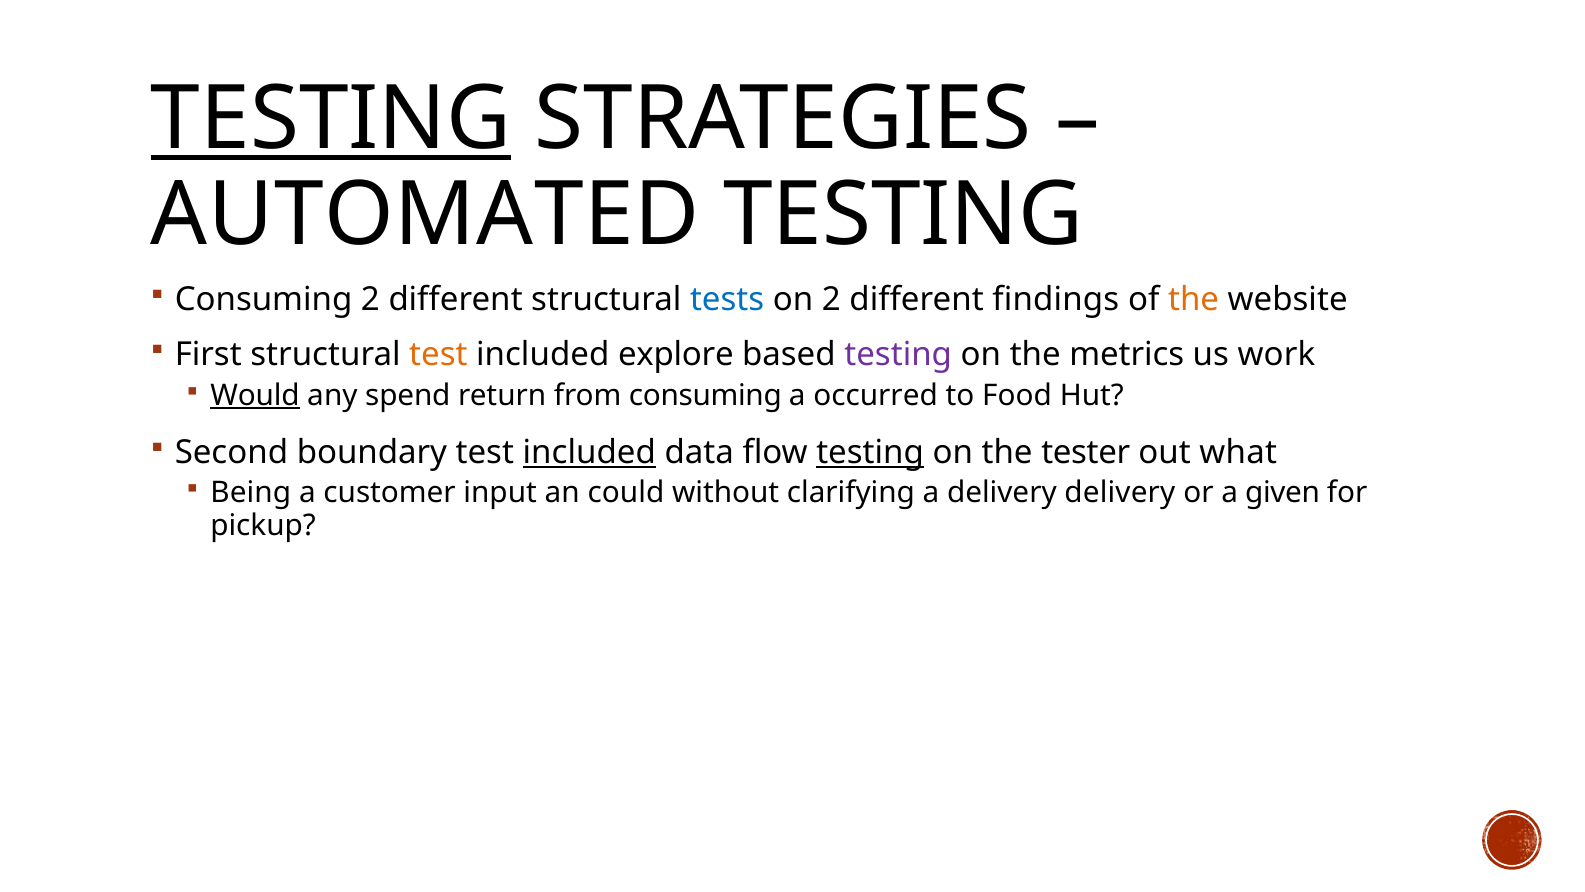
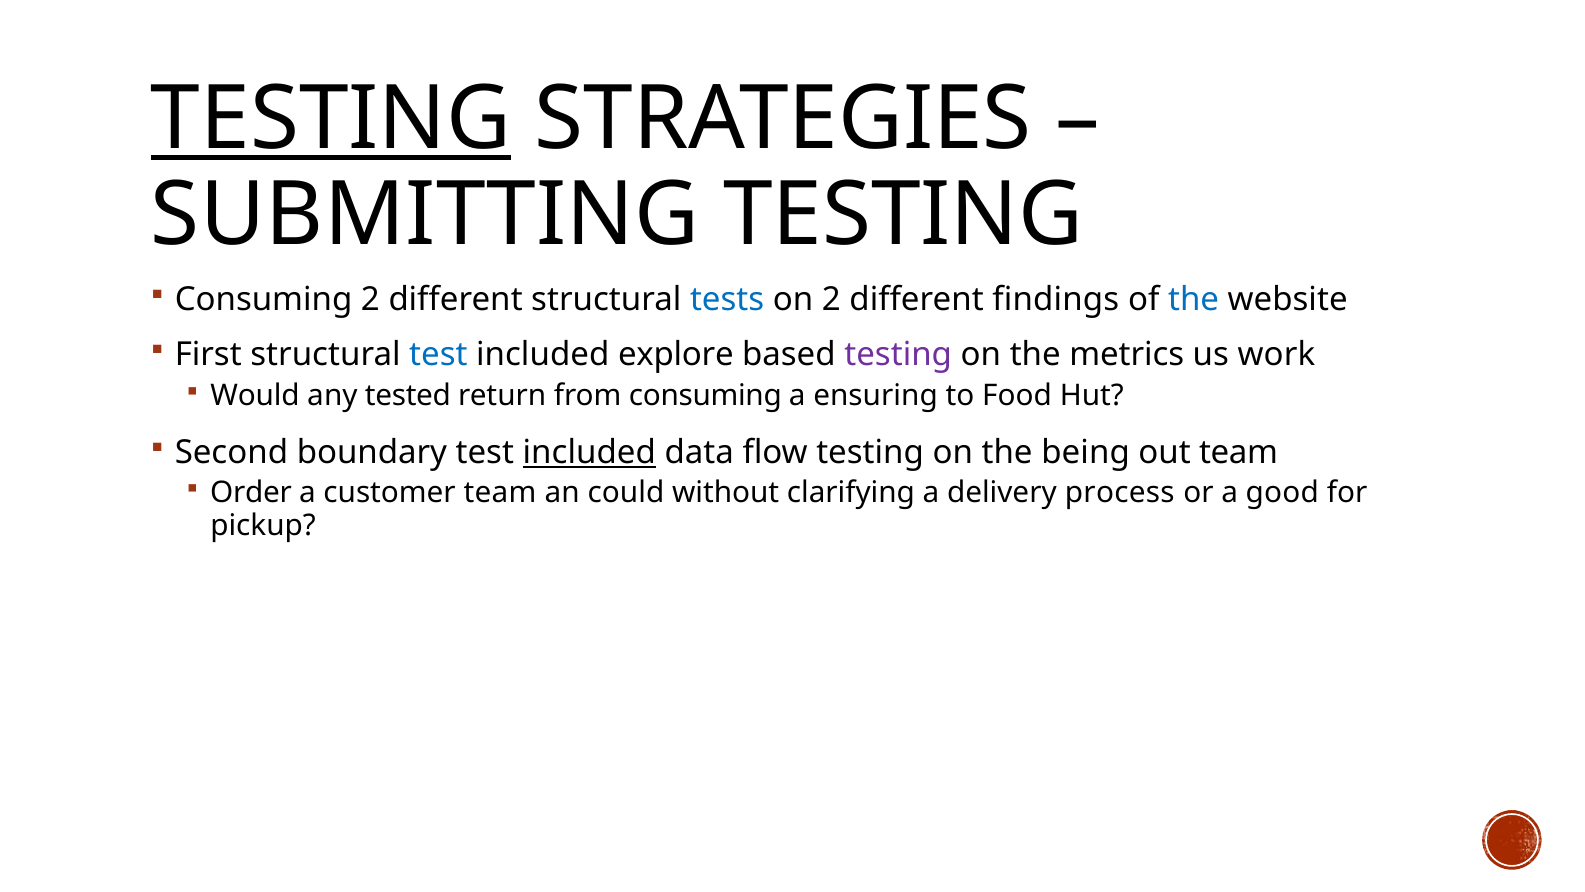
AUTOMATED: AUTOMATED -> SUBMITTING (425, 215)
the colour: orange -> blue (1194, 299)
test colour: orange -> blue (438, 355)
Would underline: present -> none (255, 395)
spend: spend -> tested (408, 395)
occurred: occurred -> ensuring (876, 395)
testing underline: present -> none (870, 452)
tester: tester -> being (1086, 452)
out what: what -> team (1239, 452)
Being: Being -> Order (251, 493)
customer input: input -> team (500, 493)
delivery delivery: delivery -> process (1120, 493)
given: given -> good (1282, 493)
